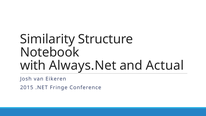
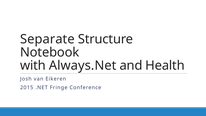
Similarity: Similarity -> Separate (47, 39)
Actual: Actual -> Health (165, 65)
